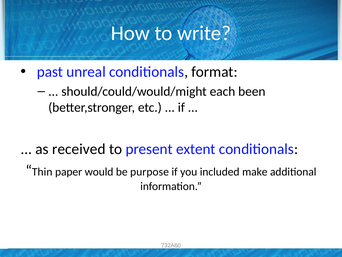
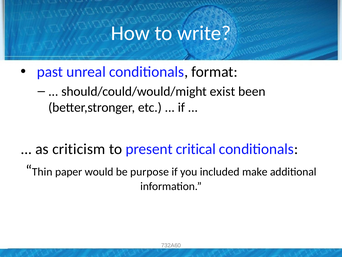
each: each -> exist (222, 91)
received: received -> criticism (79, 149)
extent: extent -> critical (196, 149)
